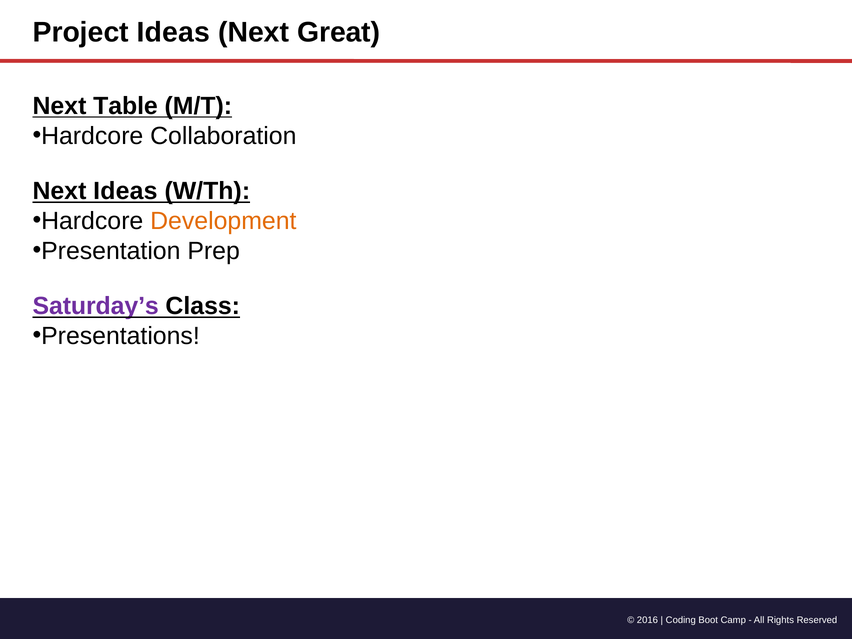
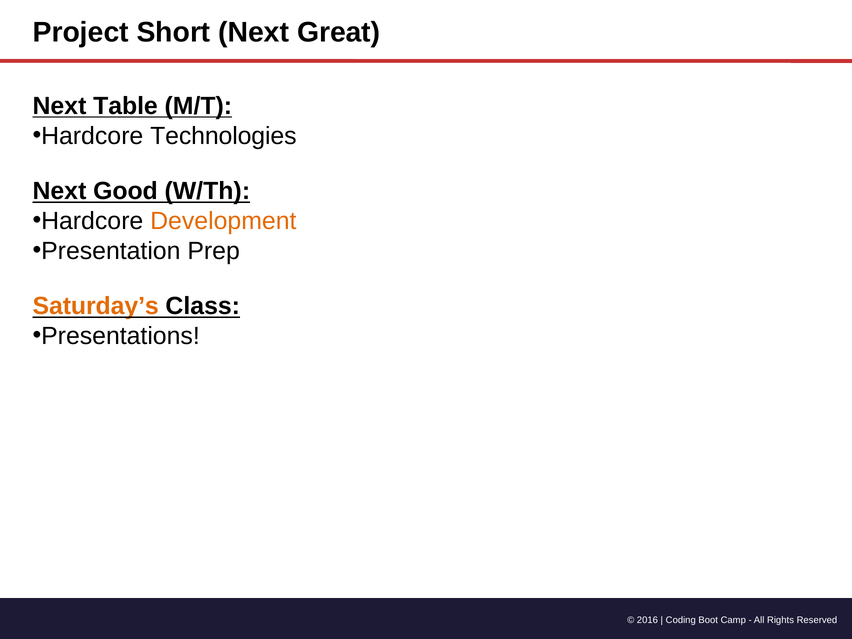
Project Ideas: Ideas -> Short (174, 32)
Collaboration: Collaboration -> Technologies (223, 136)
Next Ideas: Ideas -> Good (125, 191)
Saturday’s colour: purple -> orange (96, 306)
